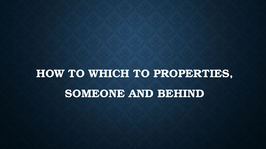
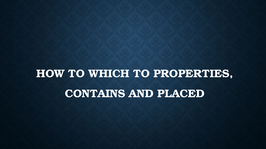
SOMEONE: SOMEONE -> CONTAINS (95, 94)
BEHIND: BEHIND -> PLACED (181, 94)
